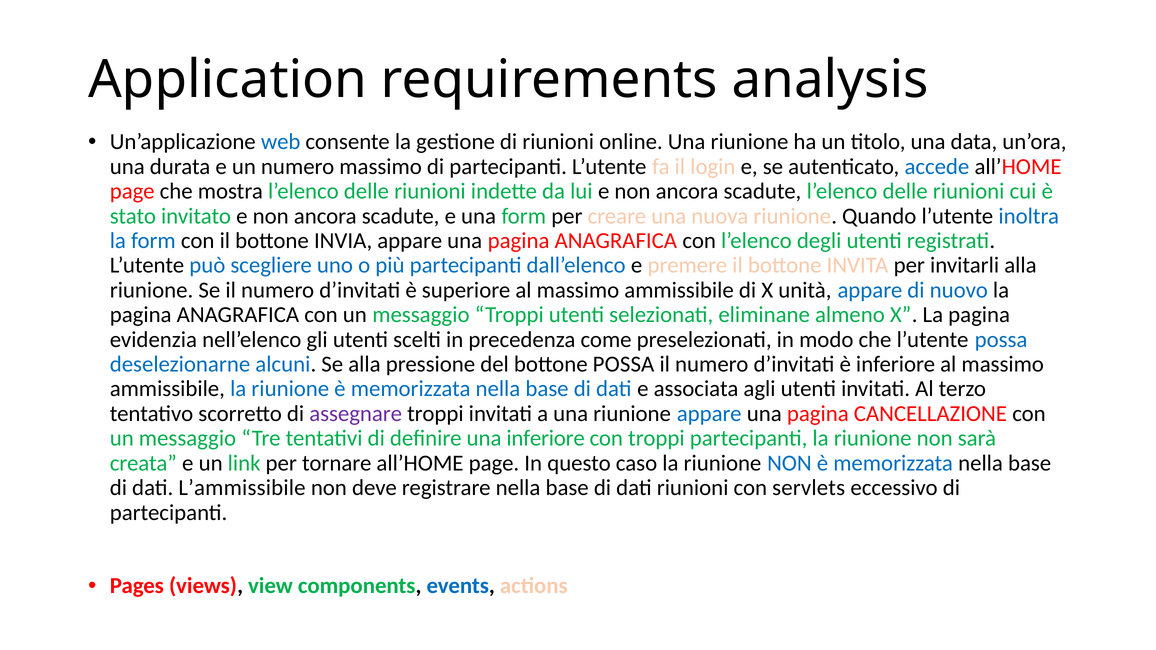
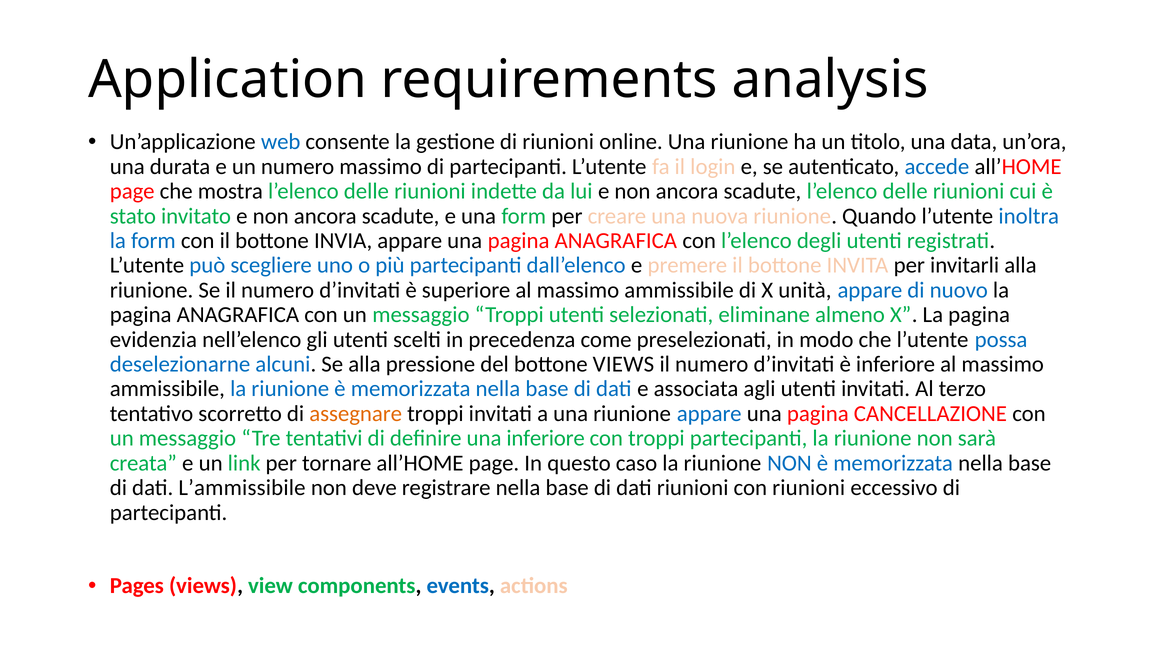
bottone POSSA: POSSA -> VIEWS (623, 364)
assegnare colour: purple -> orange (356, 414)
con servlets: servlets -> riunioni (809, 488)
